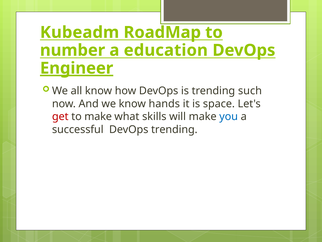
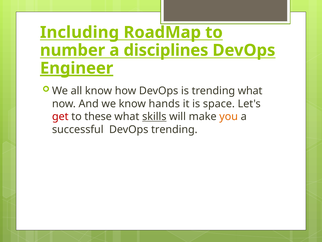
Kubeadm: Kubeadm -> Including (80, 32)
education: education -> disciplines (166, 50)
trending such: such -> what (250, 91)
to make: make -> these (98, 116)
skills underline: none -> present (154, 116)
you colour: blue -> orange (229, 116)
